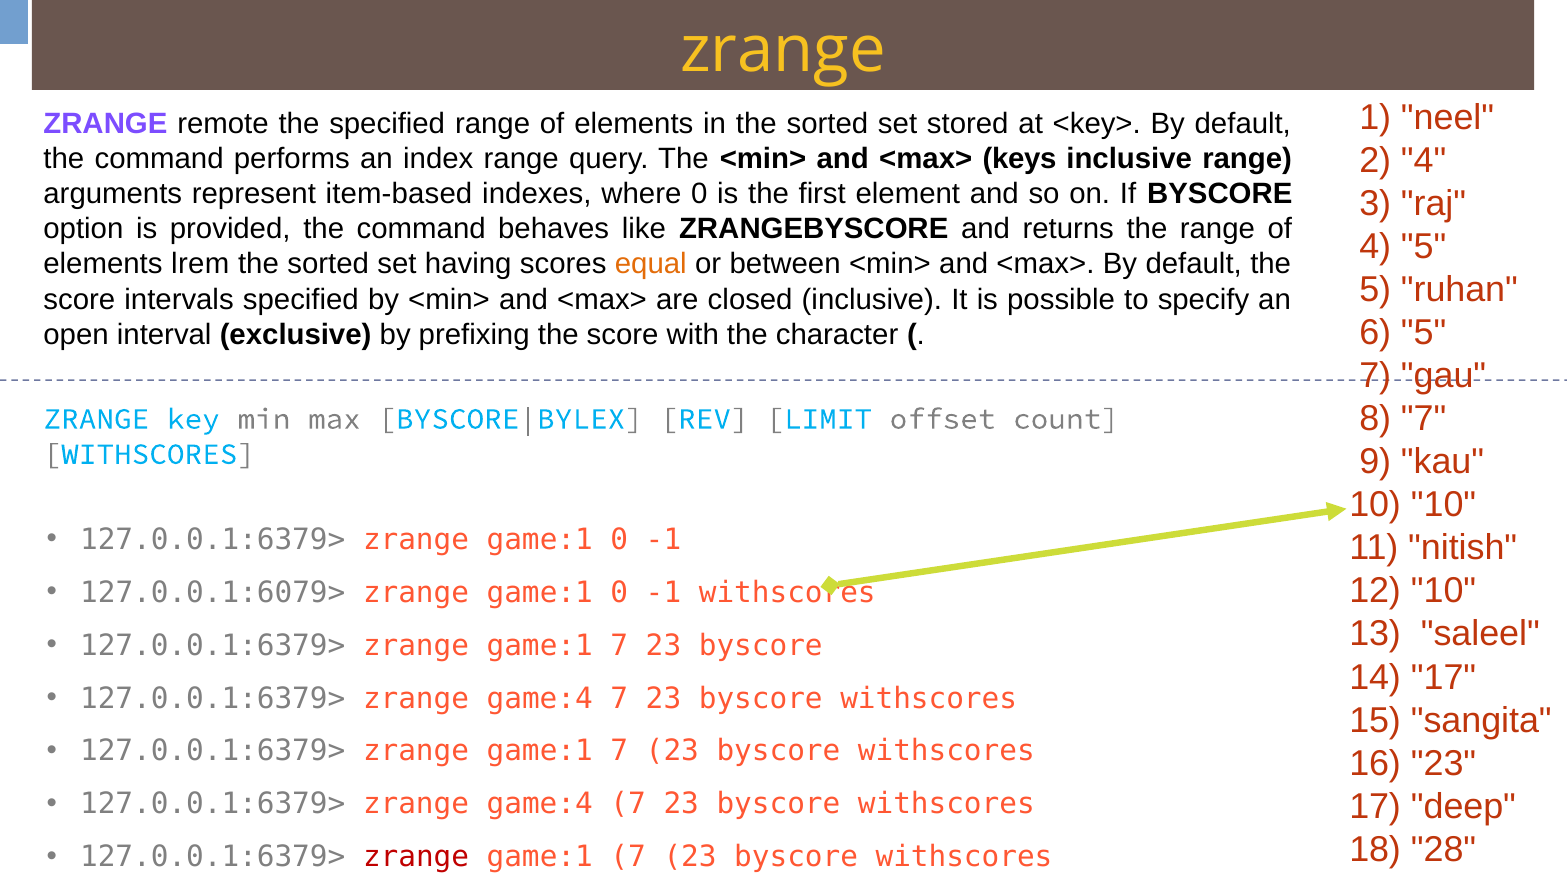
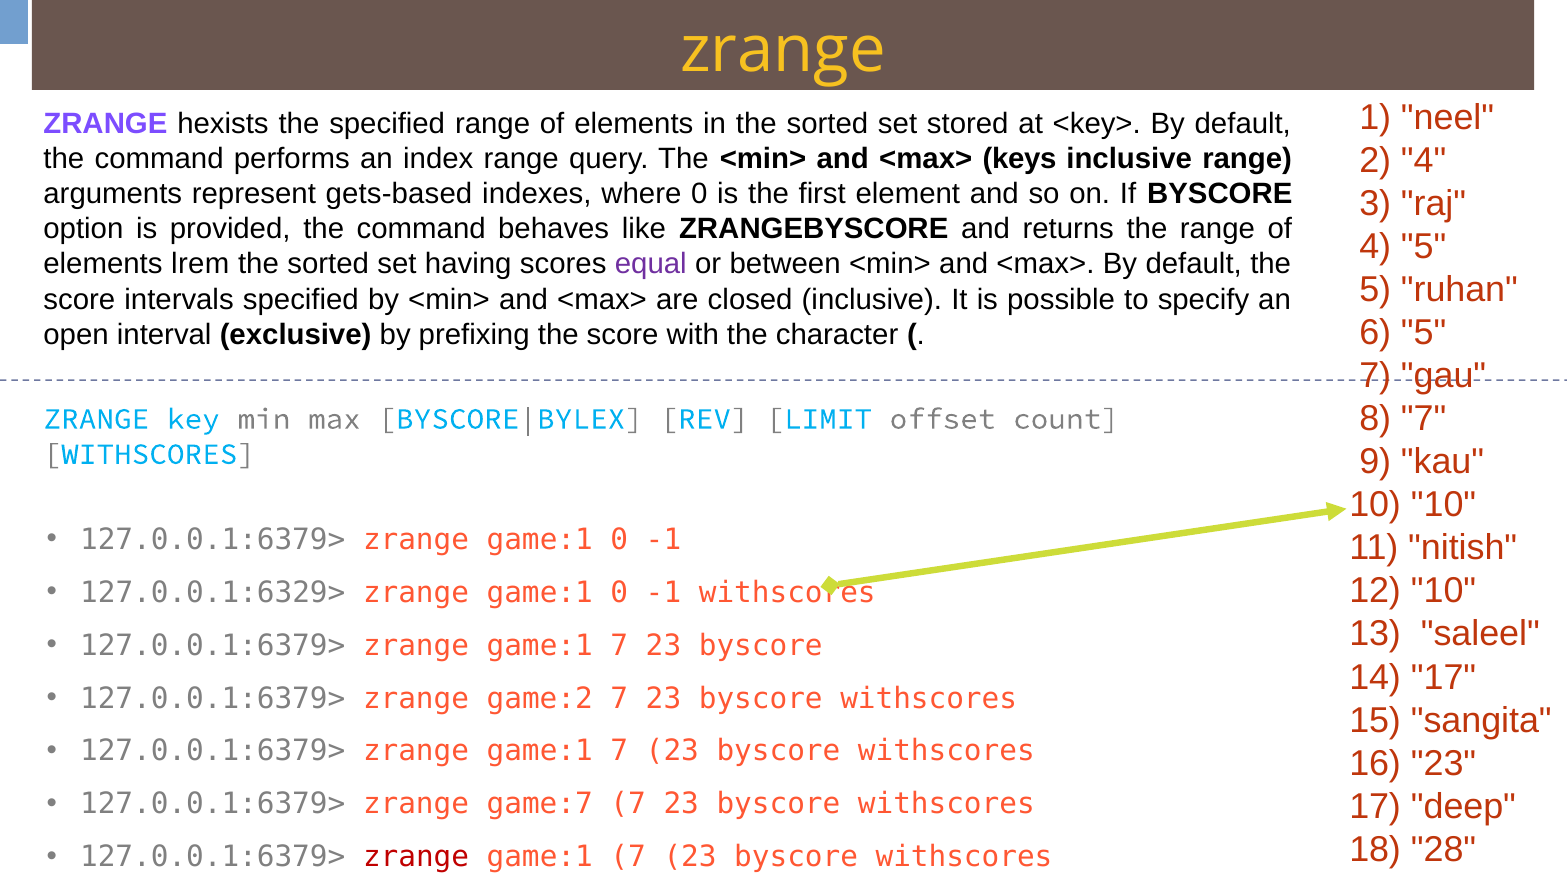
remote: remote -> hexists (223, 123)
item-based: item-based -> gets-based (399, 194)
equal colour: orange -> purple (651, 264)
127.0.0.1:6079>: 127.0.0.1:6079> -> 127.0.0.1:6329> (213, 593)
game:4: game:4 -> game:2 (540, 699)
game:4: game:4 -> game:7 (540, 804)
